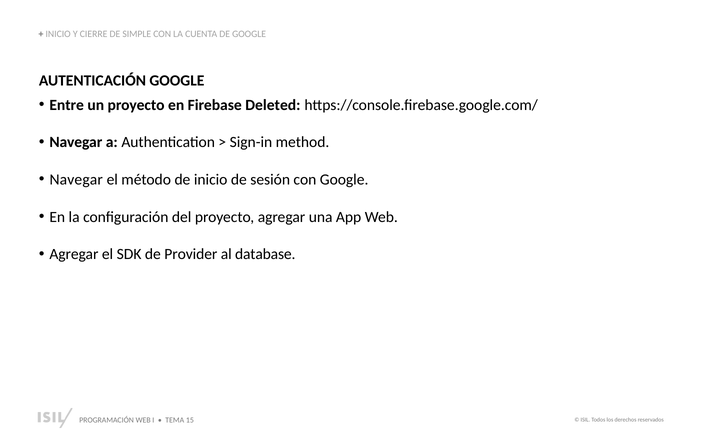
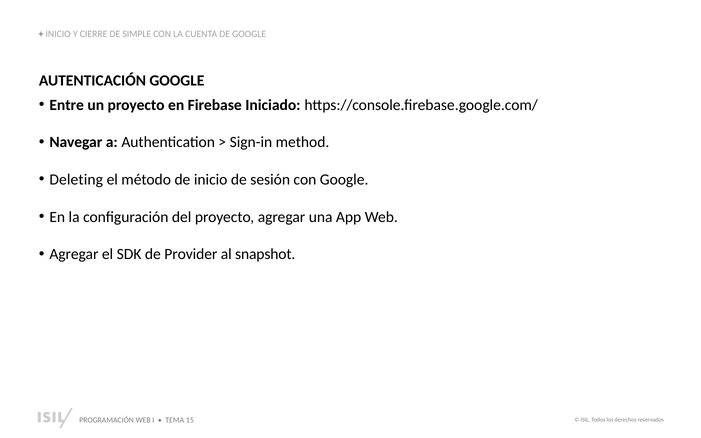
Deleted: Deleted -> Iniciado (273, 105)
Navegar: Navegar -> Deleting (76, 180)
database: database -> snapshot (265, 254)
